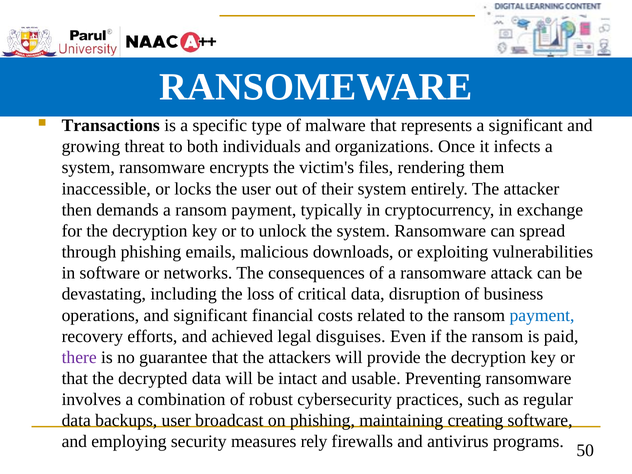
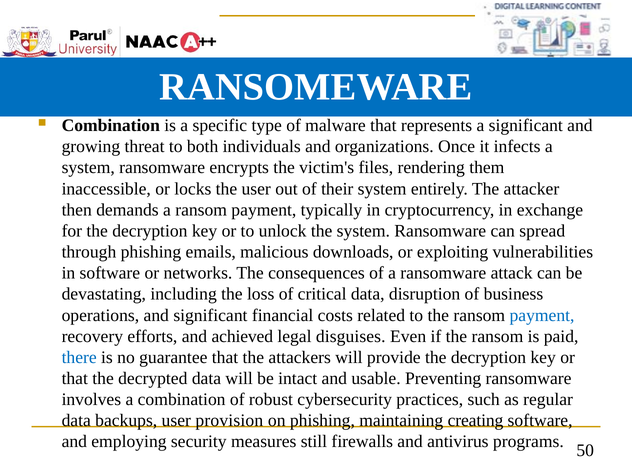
Transactions: Transactions -> Combination (111, 126)
there colour: purple -> blue (79, 357)
broadcast: broadcast -> provision (229, 421)
rely: rely -> still (314, 442)
